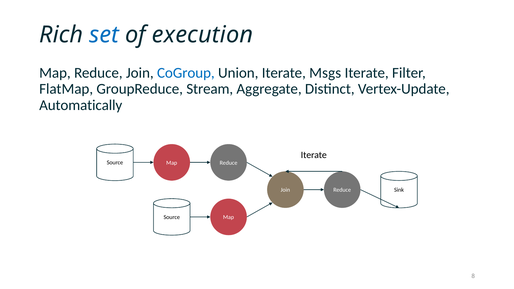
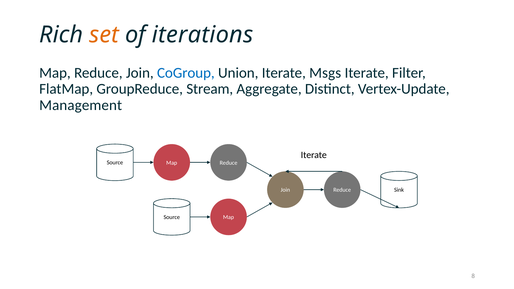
set colour: blue -> orange (104, 35)
execution: execution -> iterations (203, 35)
Automatically: Automatically -> Management (81, 105)
